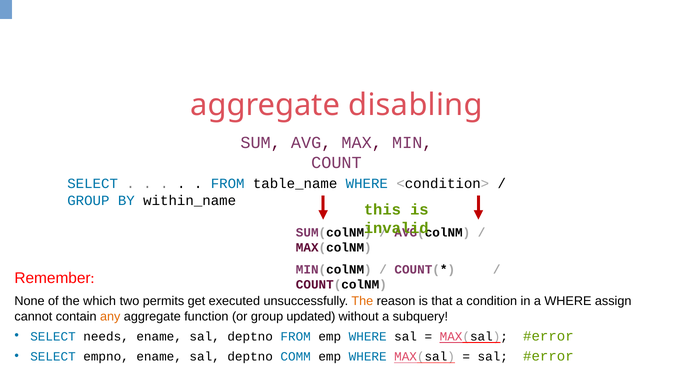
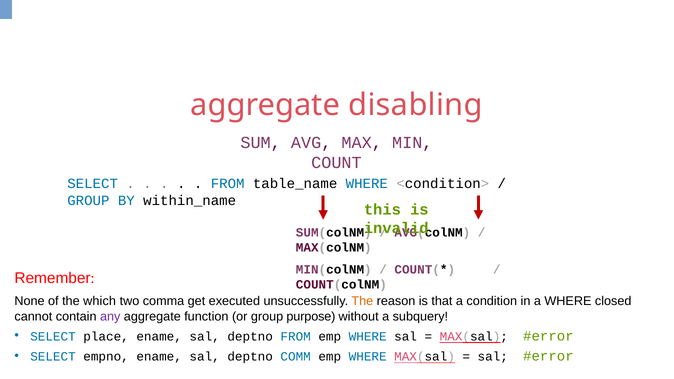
permits: permits -> comma (163, 301)
assign: assign -> closed (613, 301)
any colour: orange -> purple (110, 317)
updated: updated -> purpose (311, 317)
needs: needs -> place (106, 337)
